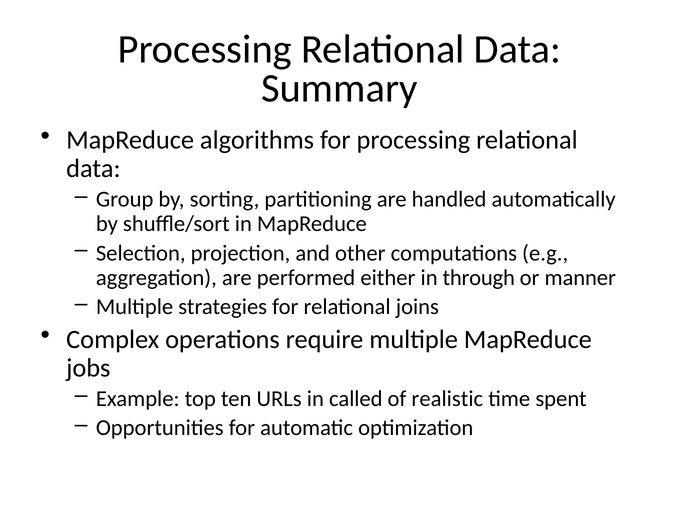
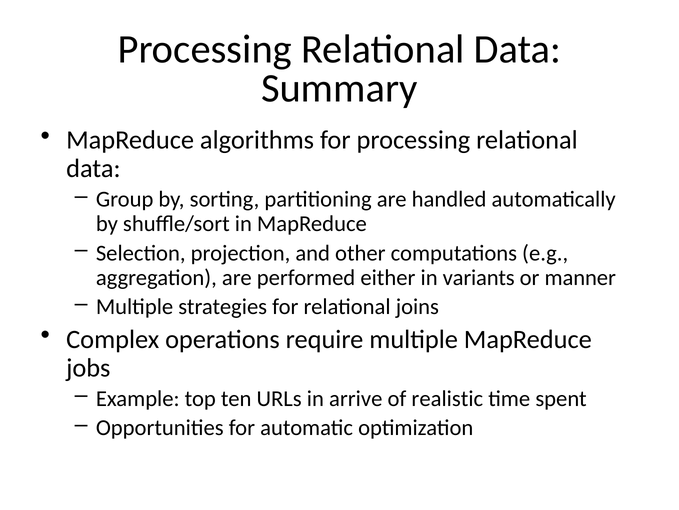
through: through -> variants (479, 277)
called: called -> arrive (356, 398)
